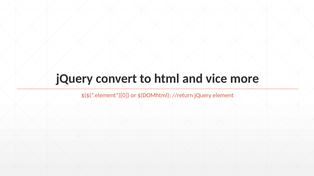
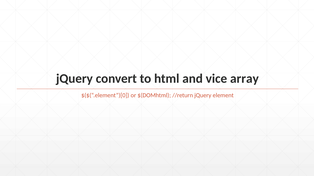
more: more -> array (244, 79)
